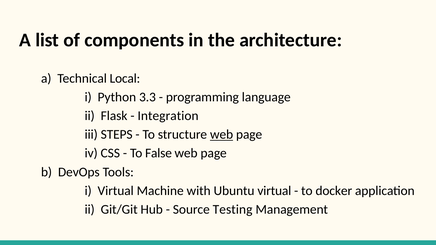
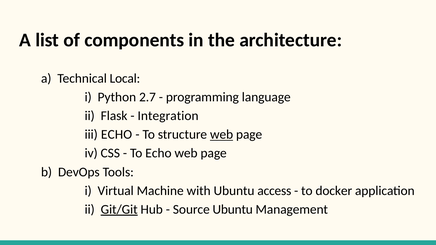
3.3: 3.3 -> 2.7 (147, 97)
iii STEPS: STEPS -> ECHO (117, 135)
To False: False -> Echo (158, 153)
Ubuntu virtual: virtual -> access (274, 191)
Git/Git underline: none -> present (119, 210)
Source Testing: Testing -> Ubuntu (233, 210)
